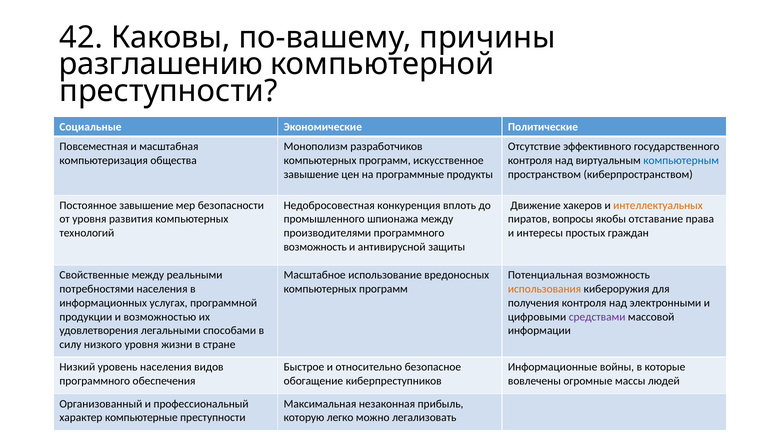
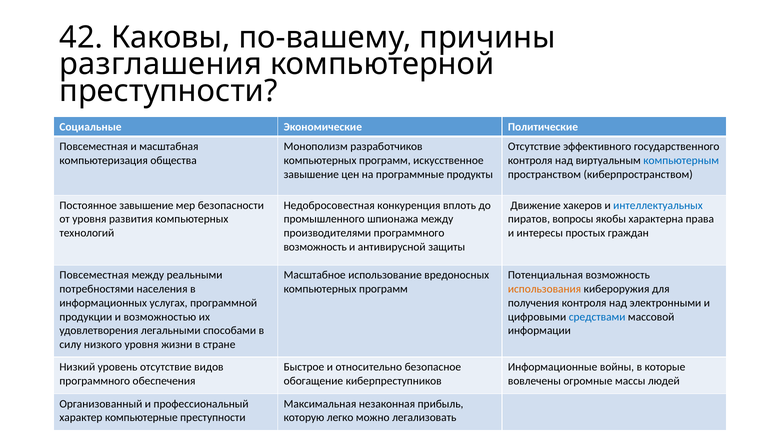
разглашению: разглашению -> разглашения (161, 64)
интеллектуальных colour: orange -> blue (658, 205)
отставание: отставание -> характерна (656, 219)
Свойственные: Свойственные -> Повсеместная (94, 275)
средствами colour: purple -> blue (597, 317)
уровень населения: населения -> отсутствие (166, 367)
